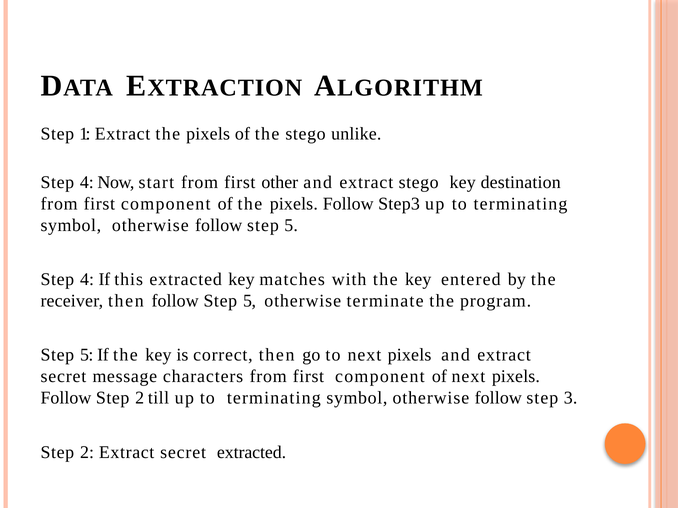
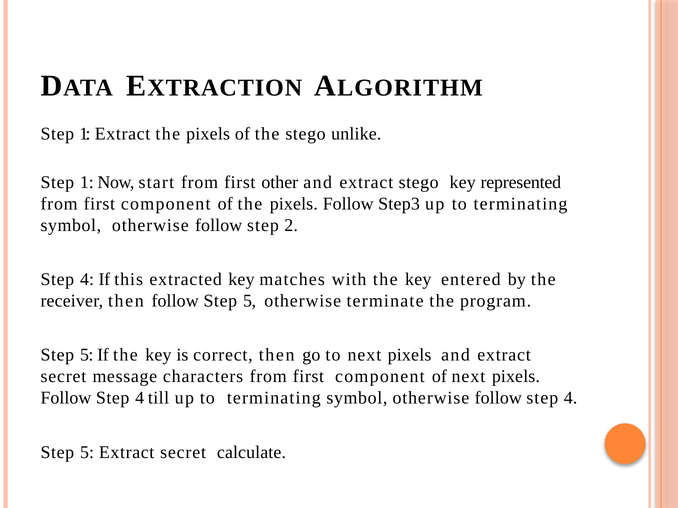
4: 4 -> 1 (87, 183)
destination: destination -> represented (521, 183)
otherwise follow step 5: 5 -> 2 (291, 225)
2: 2 -> 4 (140, 398)
otherwise follow step 3: 3 -> 4 (571, 398)
2: 2 -> 5 (87, 453)
secret extracted: extracted -> calculate (251, 453)
